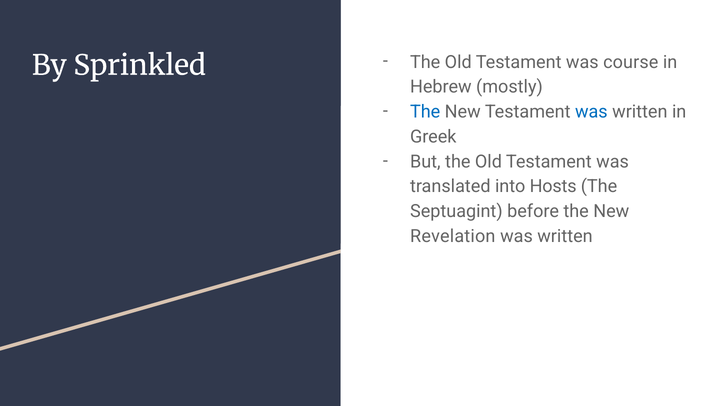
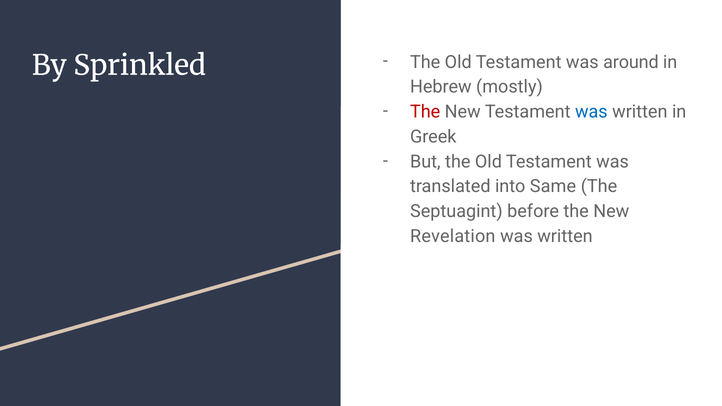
course: course -> around (631, 62)
The colour: blue -> red (425, 112)
Hosts: Hosts -> Same (553, 187)
